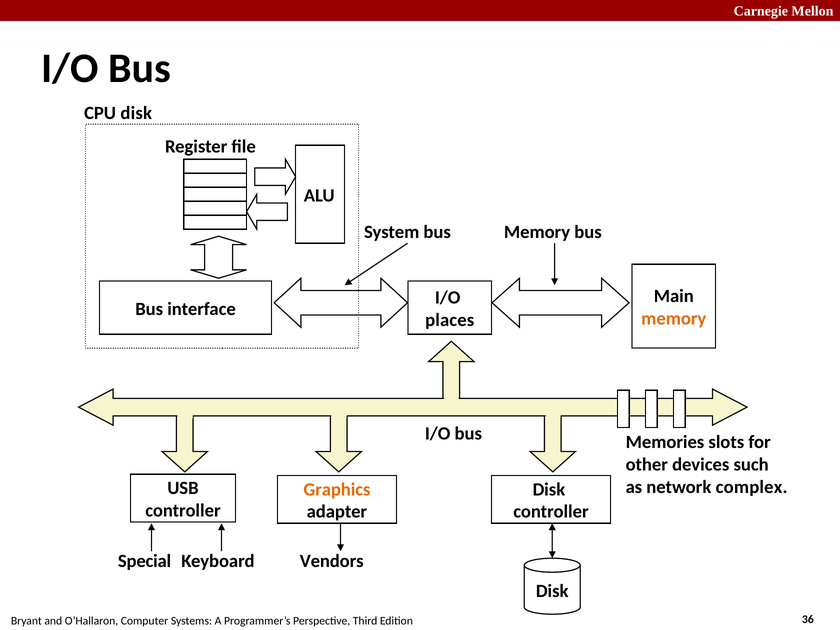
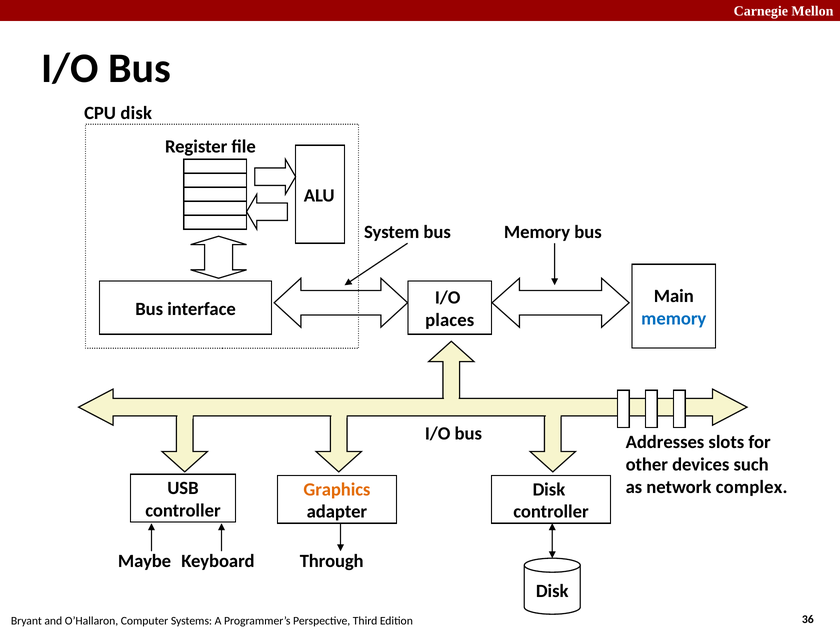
memory colour: orange -> blue (674, 319)
Memories: Memories -> Addresses (665, 442)
Special: Special -> Maybe (145, 561)
Vendors: Vendors -> Through (332, 561)
